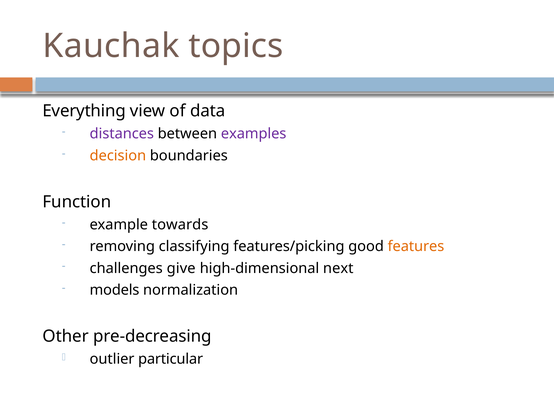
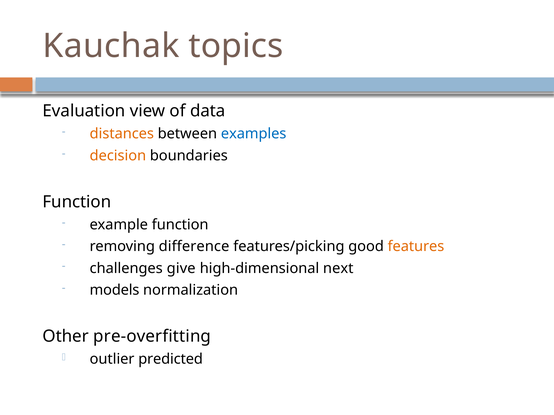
Everything: Everything -> Evaluation (84, 111)
distances colour: purple -> orange (122, 134)
examples colour: purple -> blue (254, 134)
example towards: towards -> function (180, 225)
classifying: classifying -> difference (194, 247)
pre-decreasing: pre-decreasing -> pre-overfitting (152, 337)
particular: particular -> predicted (171, 360)
